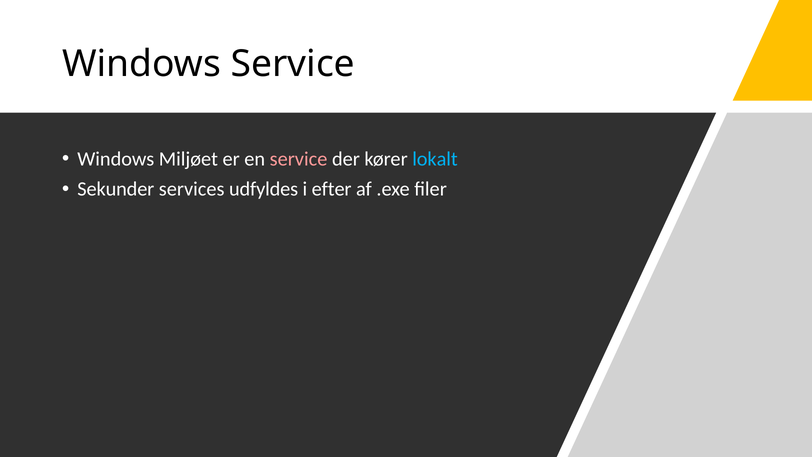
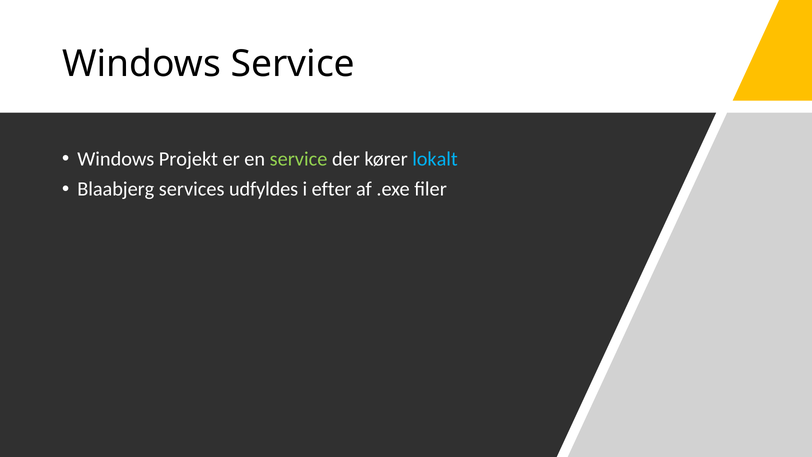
Miljøet: Miljøet -> Projekt (188, 159)
service colour: pink -> light green (299, 159)
Sekunder: Sekunder -> Blaabjerg (116, 189)
